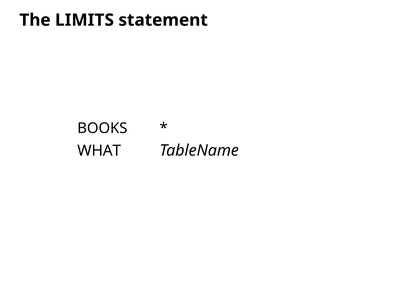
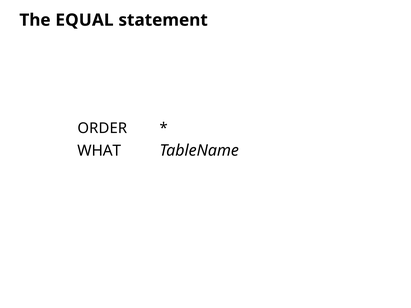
LIMITS: LIMITS -> EQUAL (84, 20)
BOOKS: BOOKS -> ORDER (102, 128)
